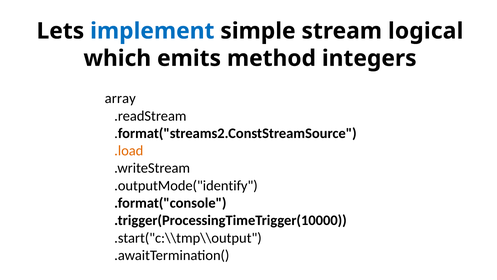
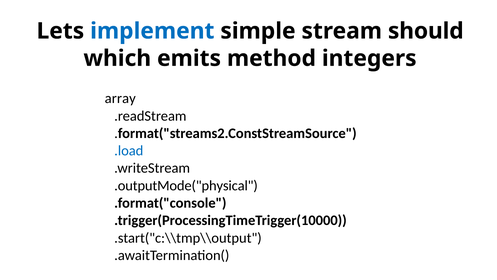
logical: logical -> should (426, 31)
.load colour: orange -> blue (129, 151)
.outputMode("identify: .outputMode("identify -> .outputMode("physical (186, 185)
